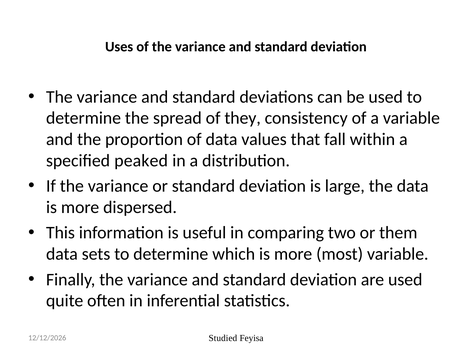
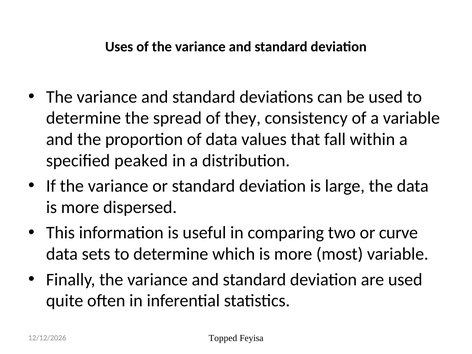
them: them -> curve (398, 233)
Studied: Studied -> Topped (223, 338)
